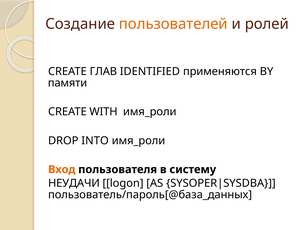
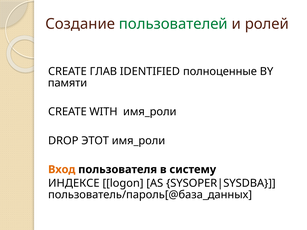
пользователей colour: orange -> green (173, 24)
применяются: применяются -> полноценные (220, 72)
INTO: INTO -> ЭТОТ (95, 141)
НЕУДАЧИ: НЕУДАЧИ -> ИНДЕКСЕ (74, 183)
